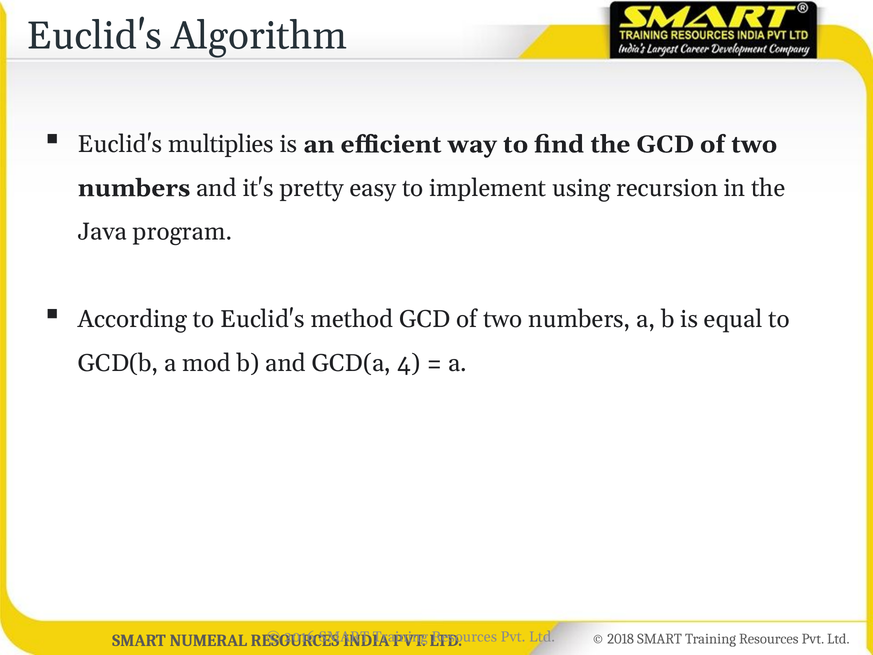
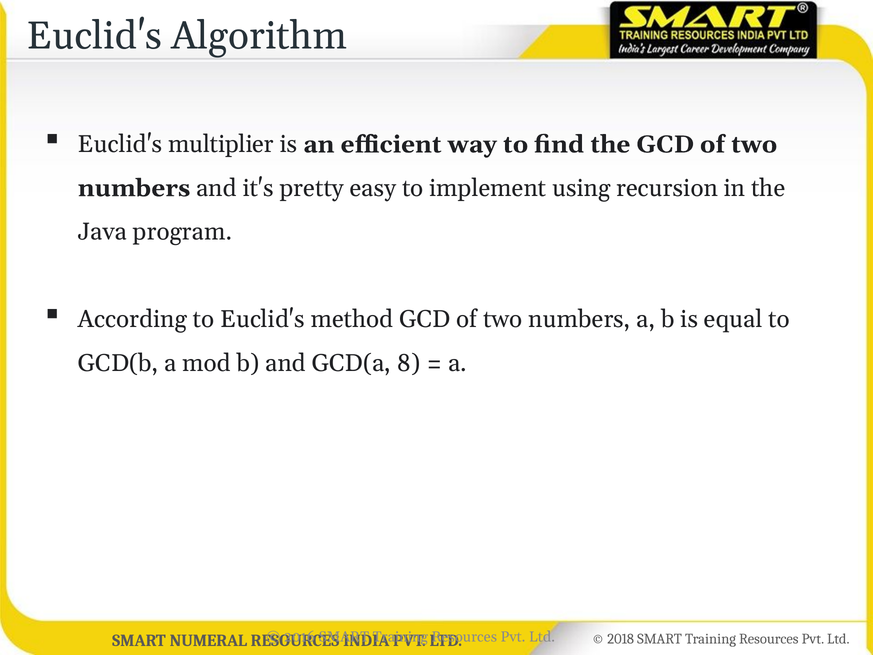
multiplies: multiplies -> multiplier (221, 144)
4: 4 -> 8 (409, 363)
